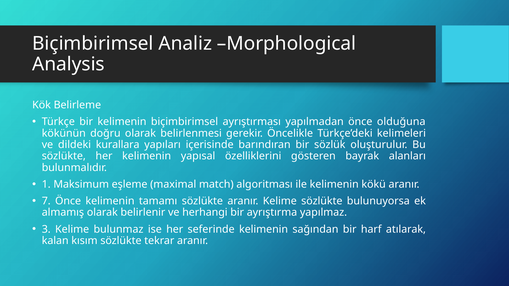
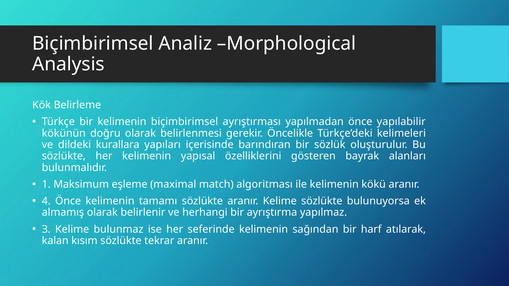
olduğuna: olduğuna -> yapılabilir (401, 122)
7: 7 -> 4 (46, 201)
